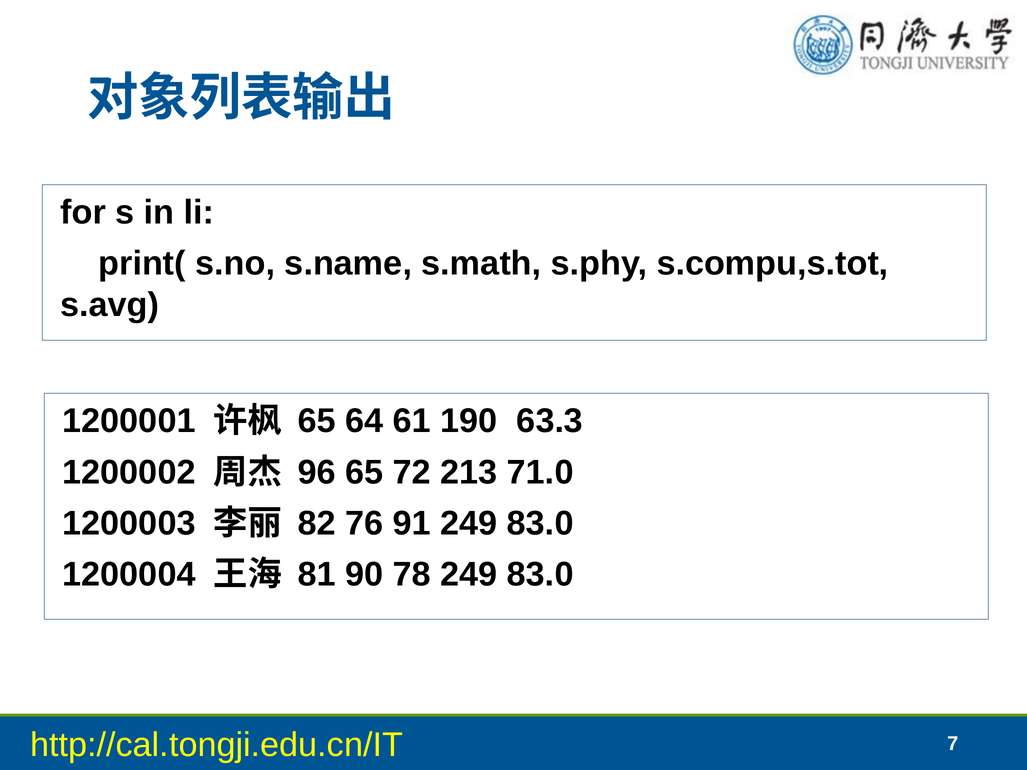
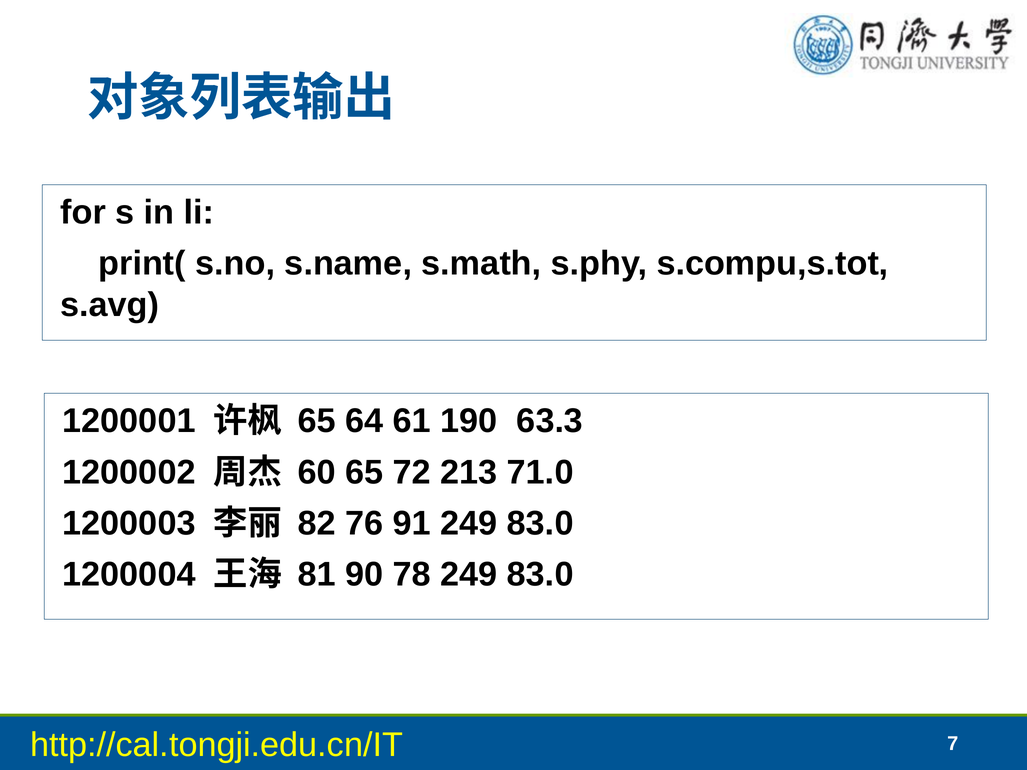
96: 96 -> 60 (317, 472)
